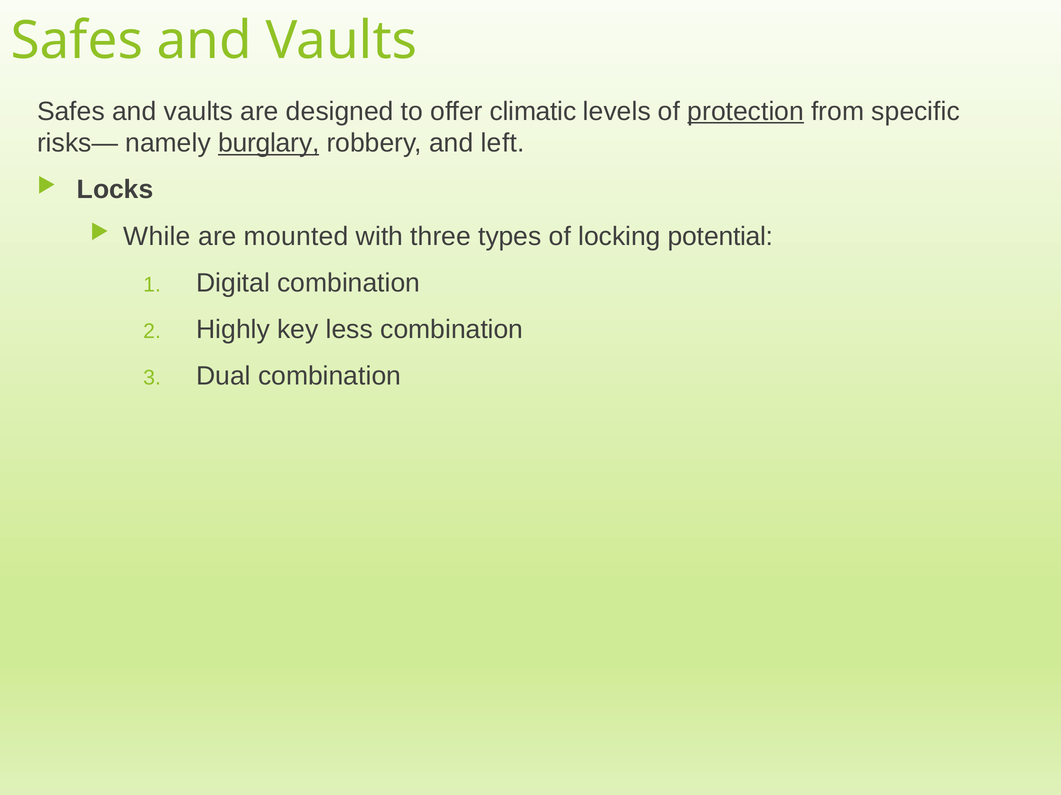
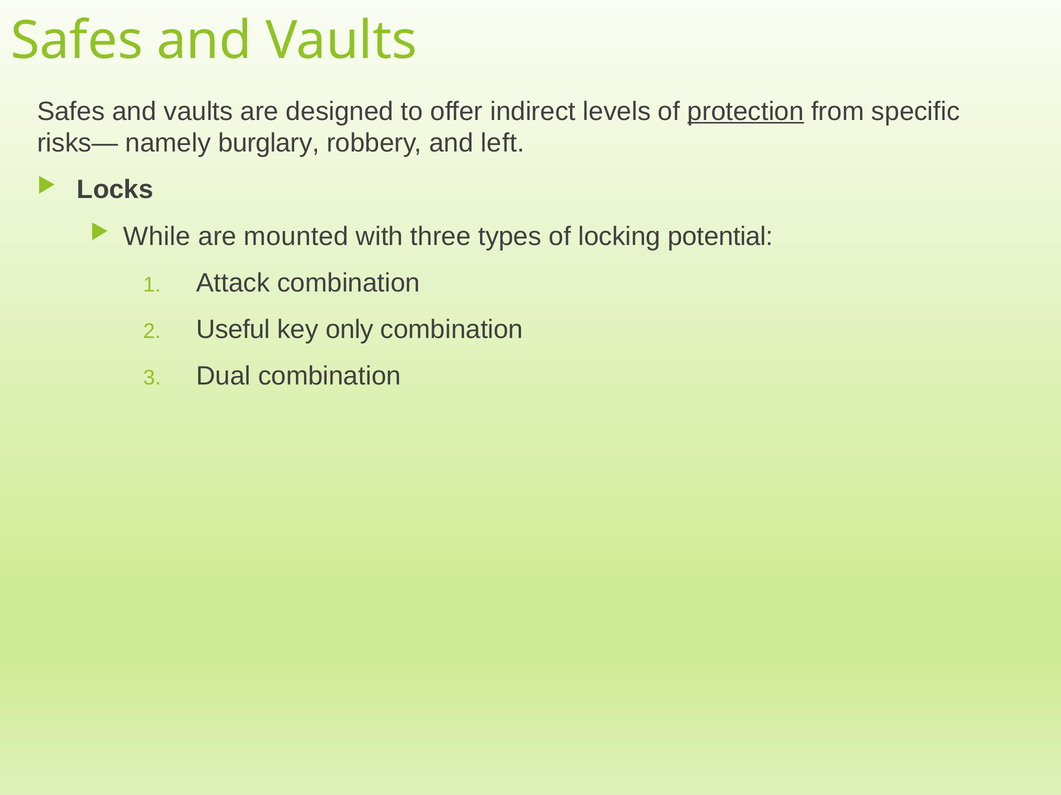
climatic: climatic -> indirect (533, 112)
burglary underline: present -> none (269, 143)
Digital: Digital -> Attack (233, 283)
Highly: Highly -> Useful (233, 330)
less: less -> only (350, 330)
